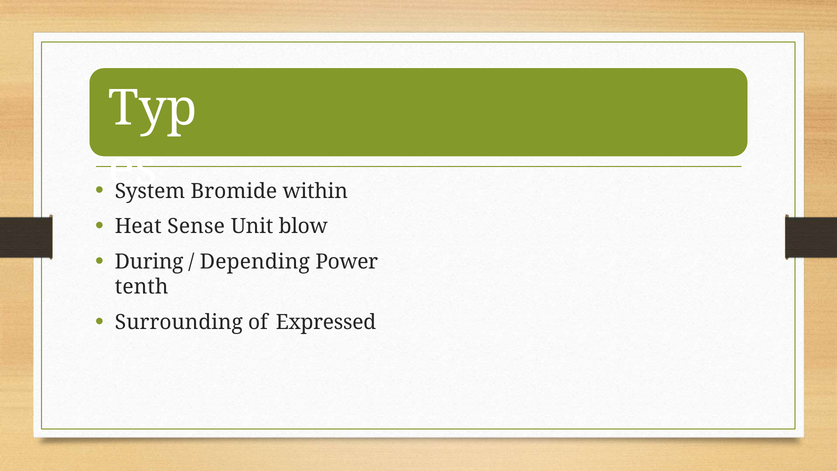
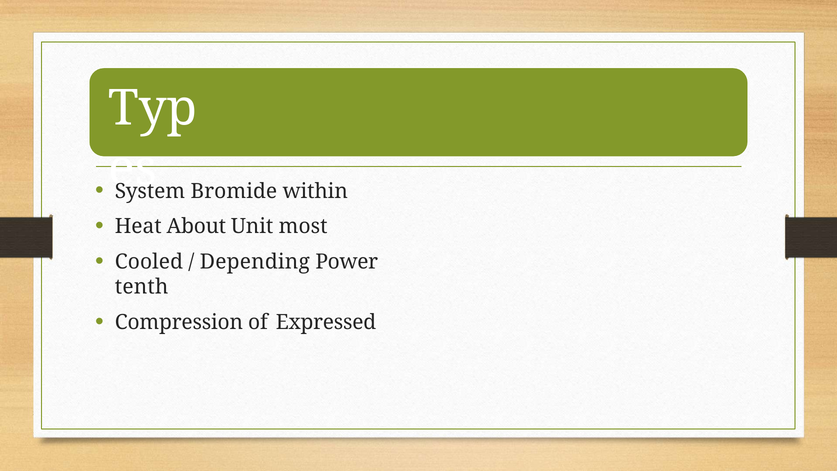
Sense: Sense -> About (196, 226)
blow: blow -> most (303, 226)
During: During -> Cooled (149, 262)
Surrounding: Surrounding -> Compression (179, 322)
